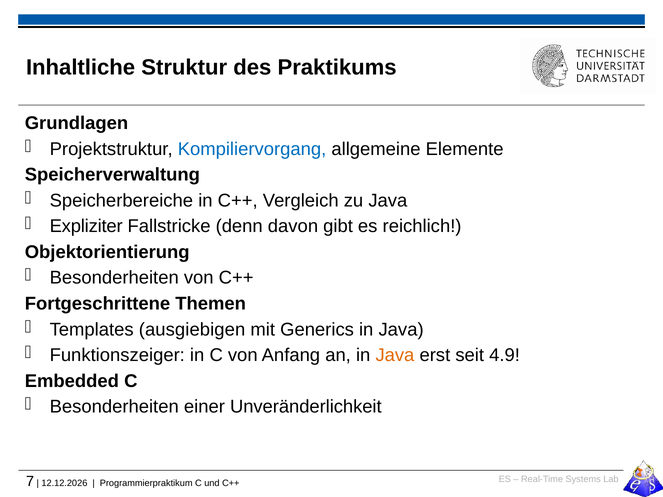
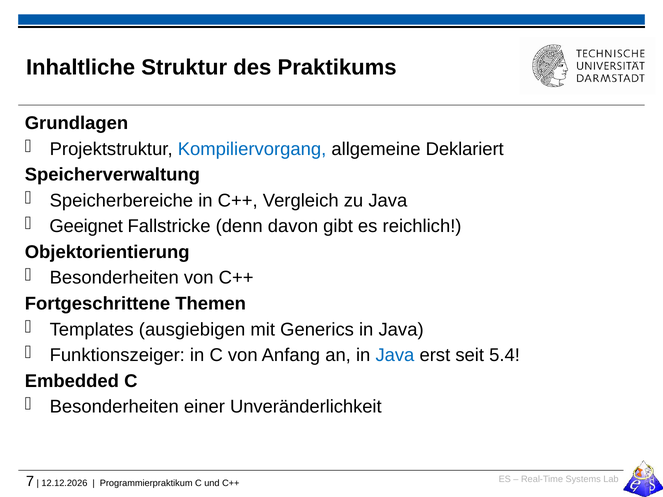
Elemente: Elemente -> Deklariert (465, 149)
Expliziter: Expliziter -> Geeignet (86, 226)
Java colour: orange -> blue (395, 355)
4.9: 4.9 -> 5.4 (505, 355)
